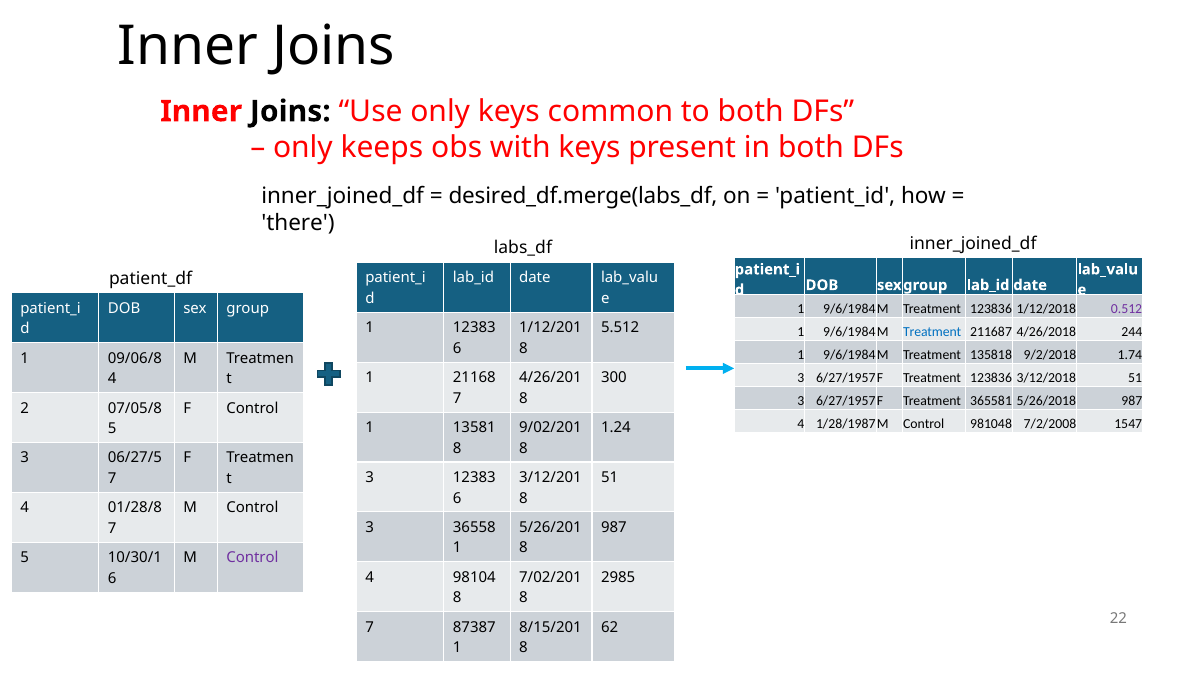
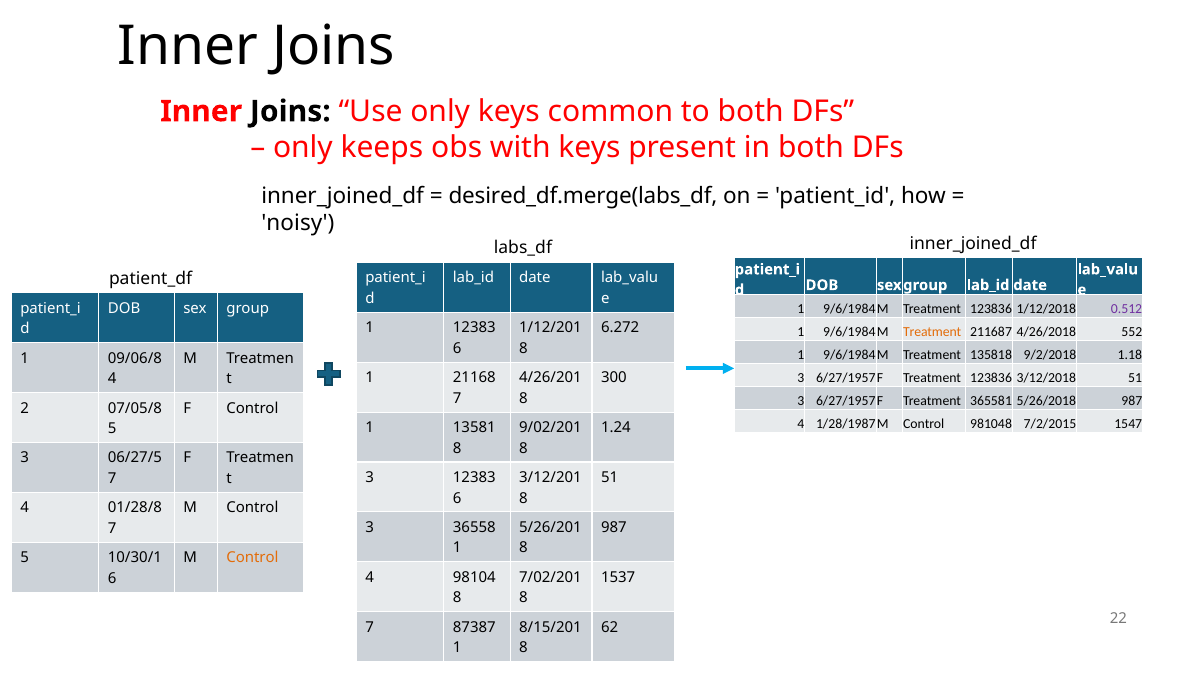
there: there -> noisy (298, 223)
5.512: 5.512 -> 6.272 (620, 328)
Treatment colour: blue -> orange (932, 332)
244: 244 -> 552 (1132, 332)
1.74: 1.74 -> 1.18 (1130, 355)
7/2/2008: 7/2/2008 -> 7/2/2015 (1050, 424)
Control colour: purple -> orange (252, 558)
2985: 2985 -> 1537 (618, 577)
